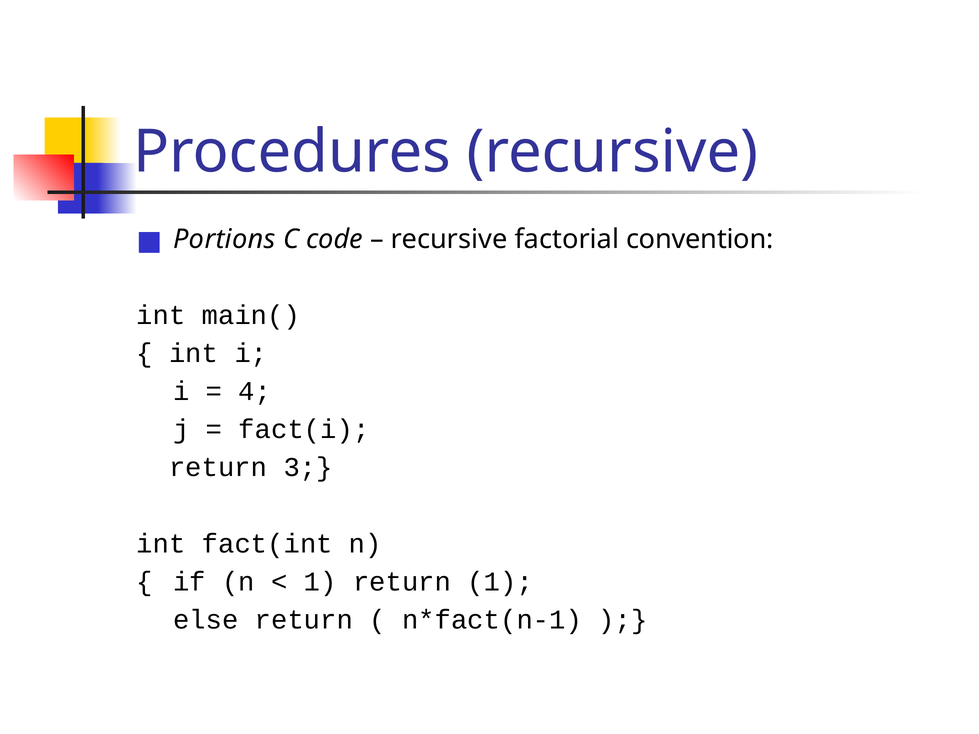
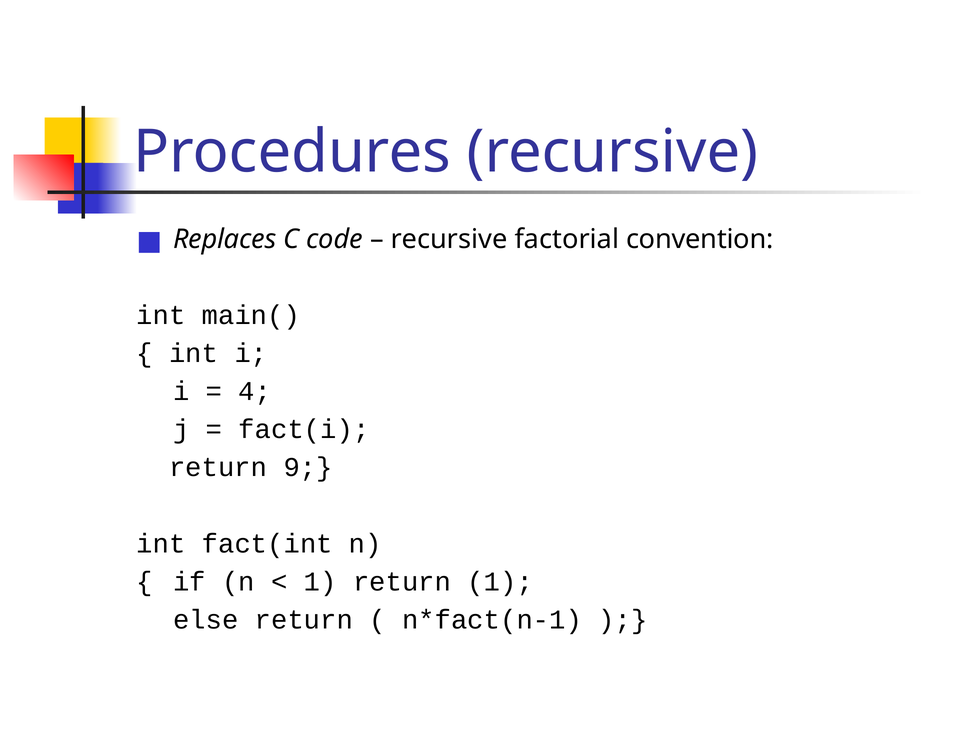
Portions: Portions -> Replaces (225, 239)
3: 3 -> 9 (308, 468)
